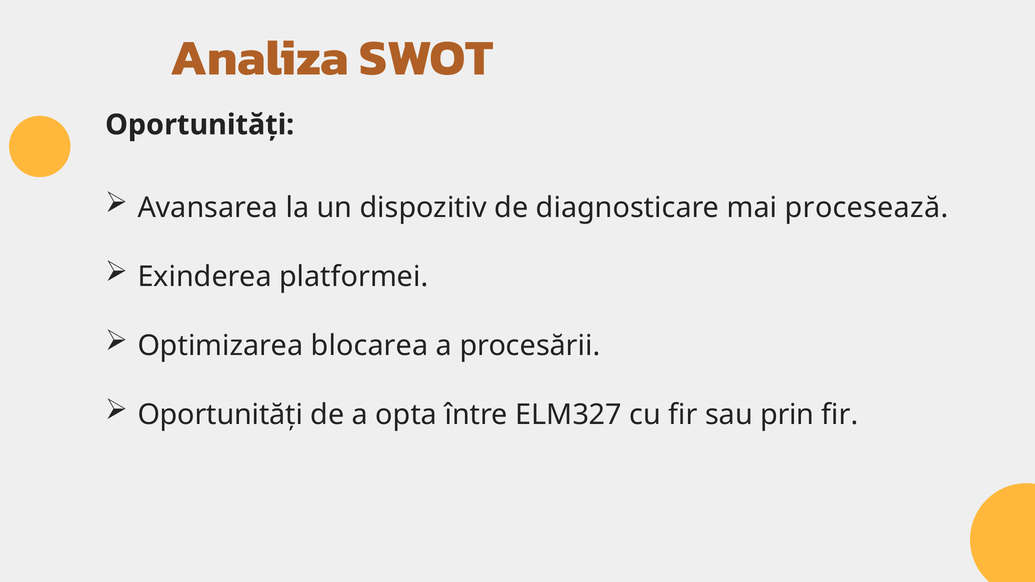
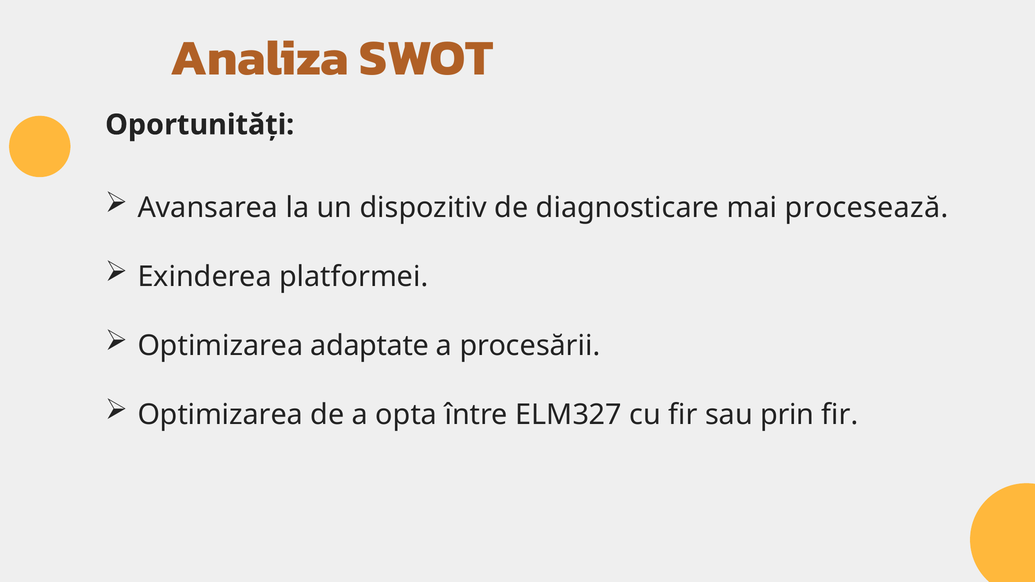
blocarea: blocarea -> adaptate (370, 346)
Oportunități: Oportunități -> Optimizarea (220, 415)
